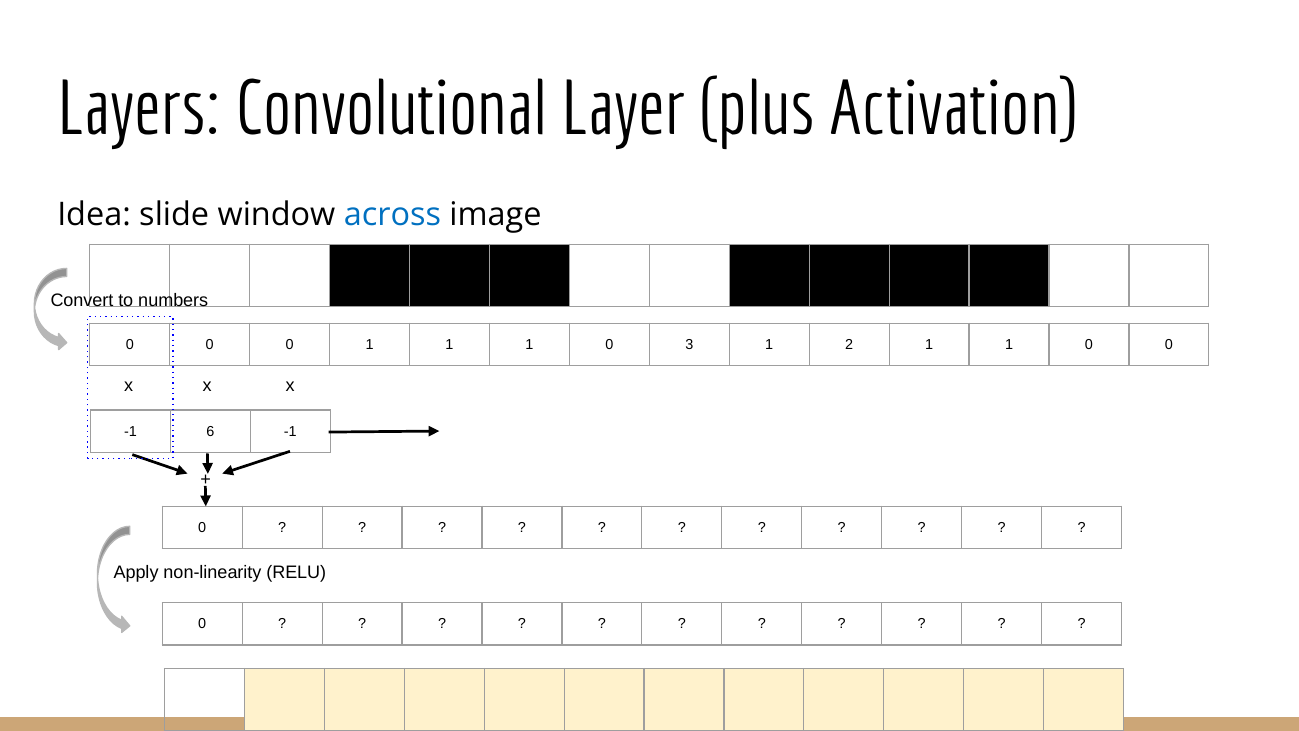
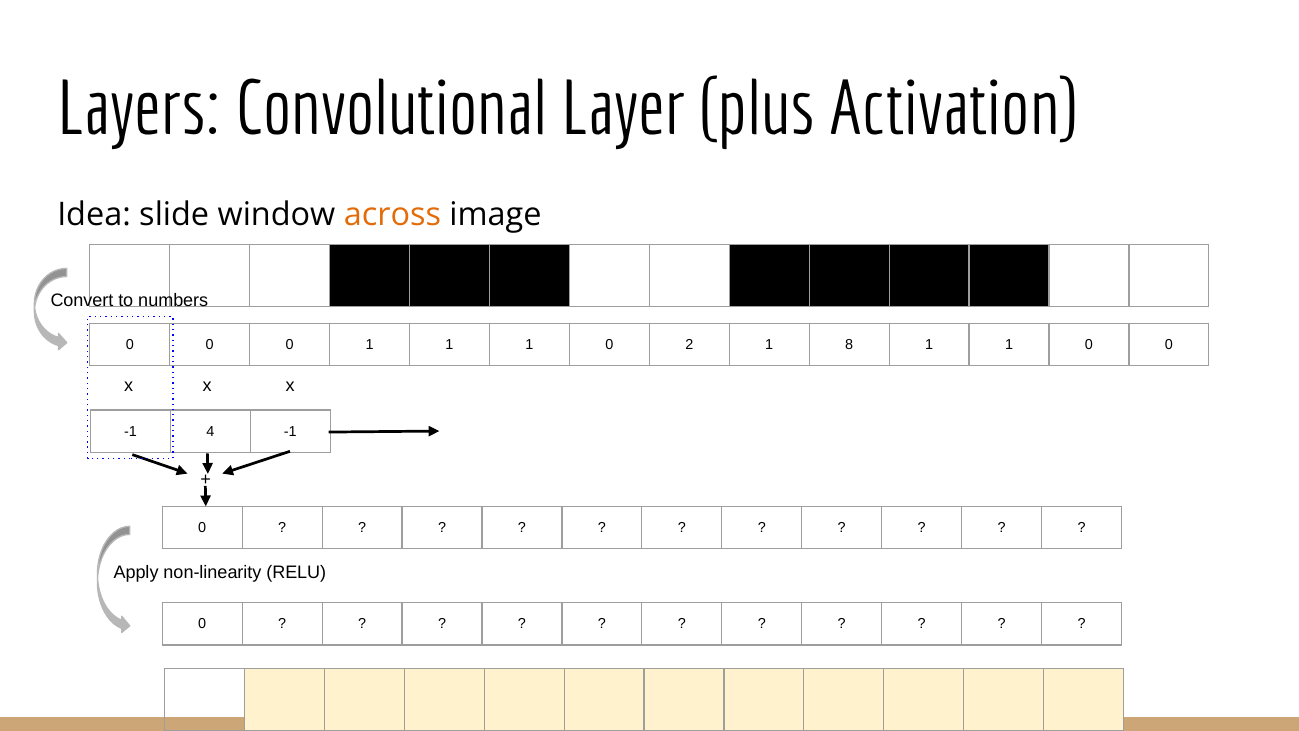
across colour: blue -> orange (393, 215)
3: 3 -> 2 (689, 345)
2: 2 -> 8 (849, 345)
6: 6 -> 4 (210, 431)
